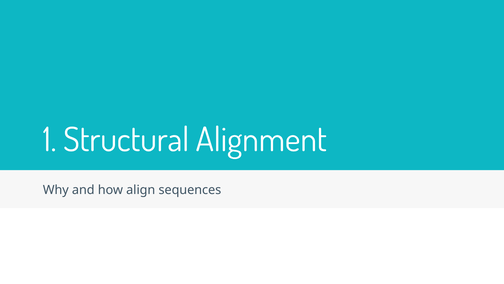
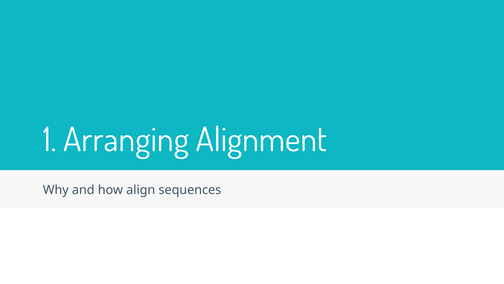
Structural: Structural -> Arranging (126, 140)
